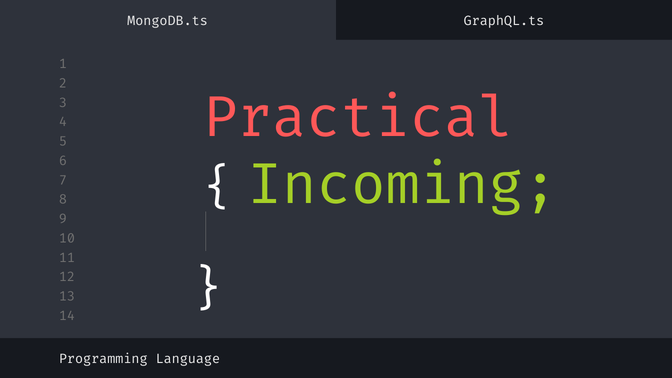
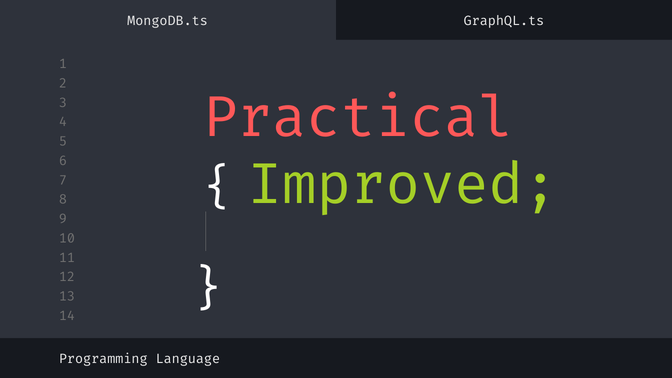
Incoming: Incoming -> Improved (403, 185)
